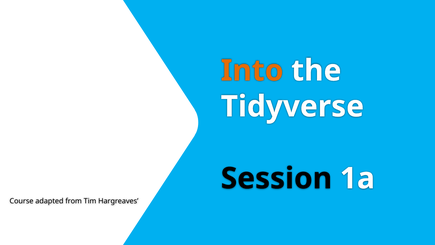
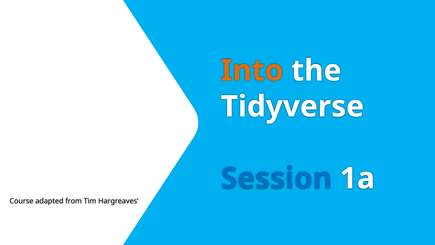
Session colour: black -> blue (276, 178)
